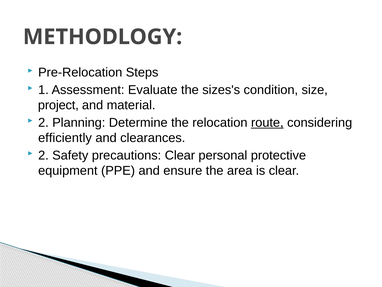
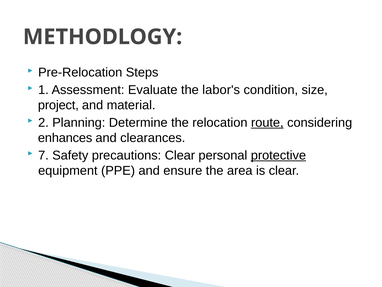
sizes's: sizes's -> labor's (221, 90)
efficiently: efficiently -> enhances (65, 138)
2: 2 -> 7 (43, 155)
protective underline: none -> present (278, 155)
